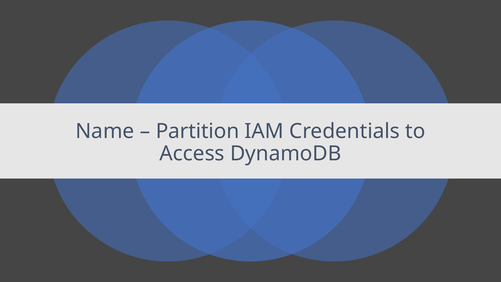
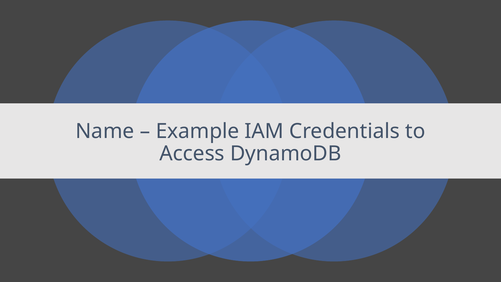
Partition: Partition -> Example (197, 131)
